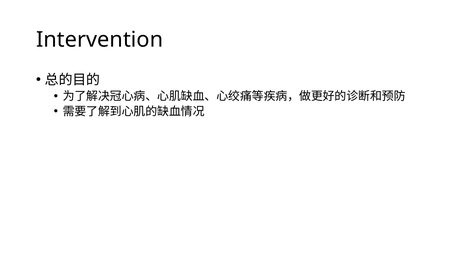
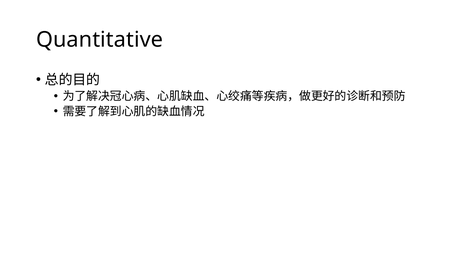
Intervention: Intervention -> Quantitative (100, 40)
